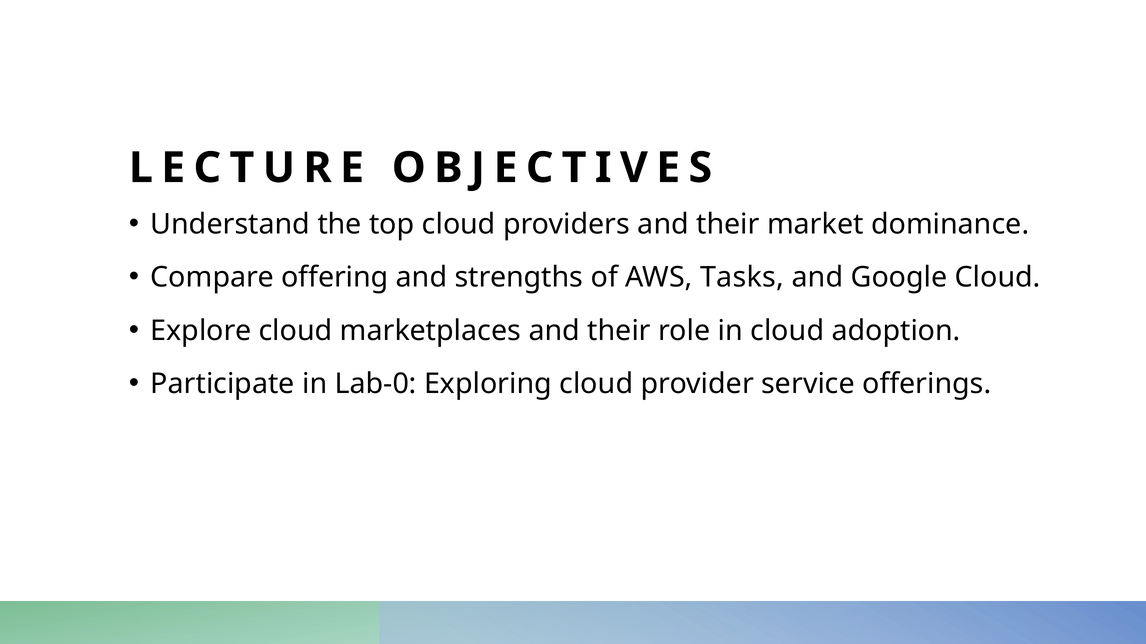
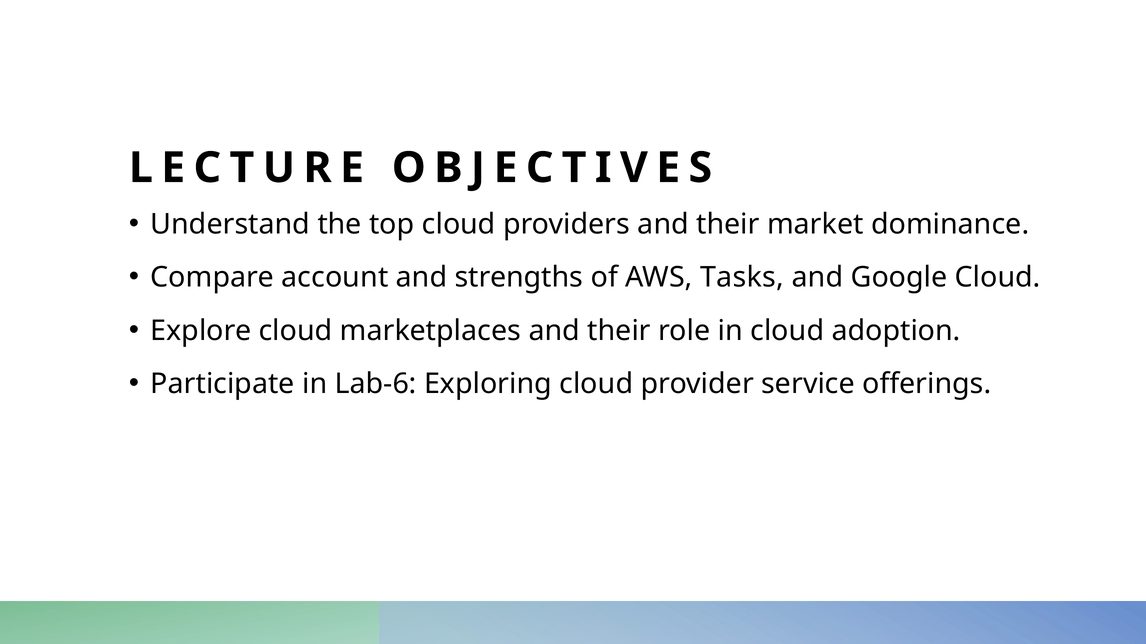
offering: offering -> account (335, 278)
Lab-0: Lab-0 -> Lab-6 (376, 384)
